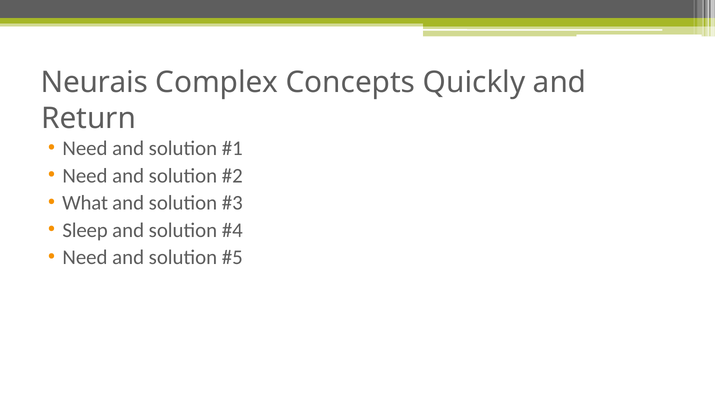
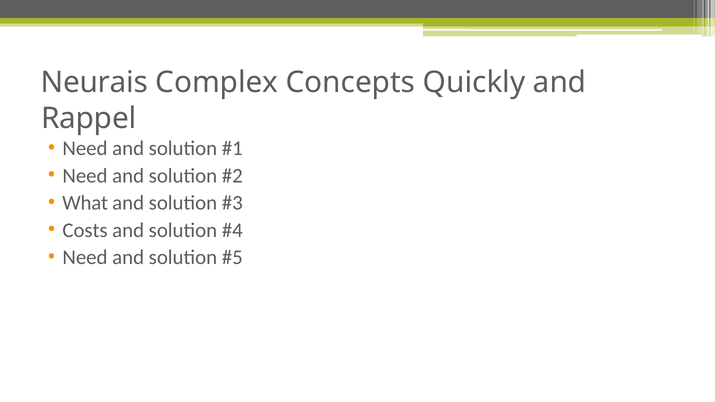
Return: Return -> Rappel (89, 118)
Sleep: Sleep -> Costs (85, 230)
